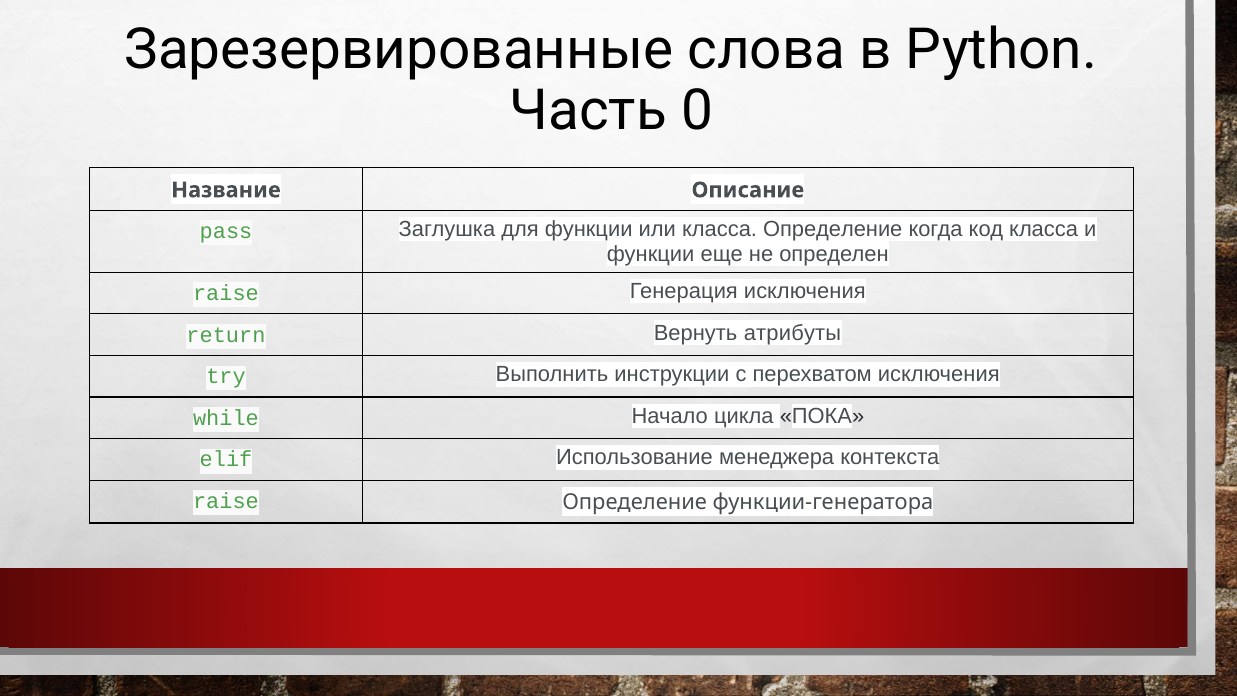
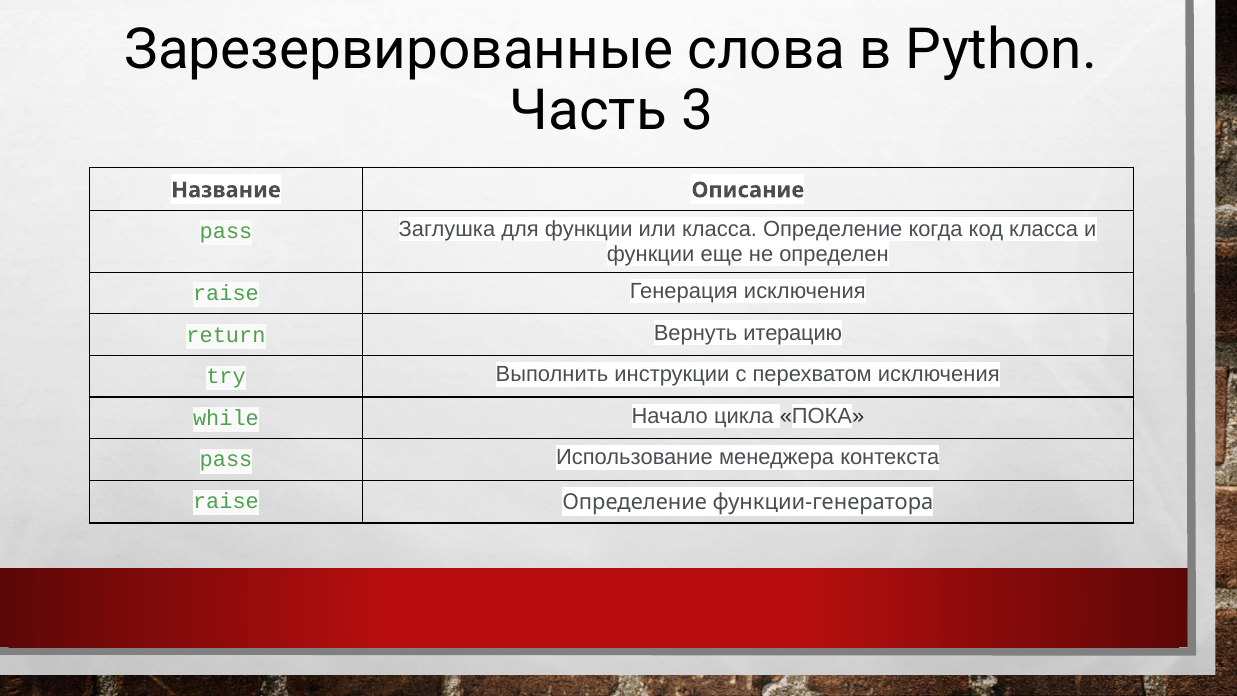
0: 0 -> 3 (697, 111)
атрибуты: атрибуты -> итерацию (793, 333)
elif: elif -> pass (226, 460)
